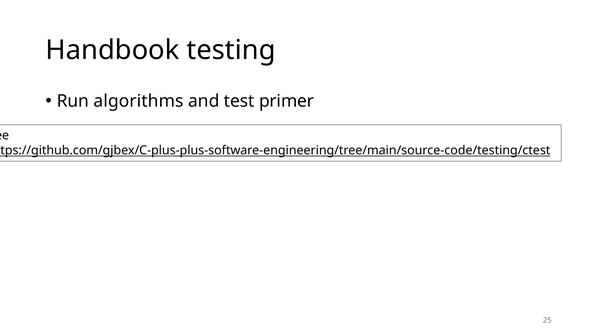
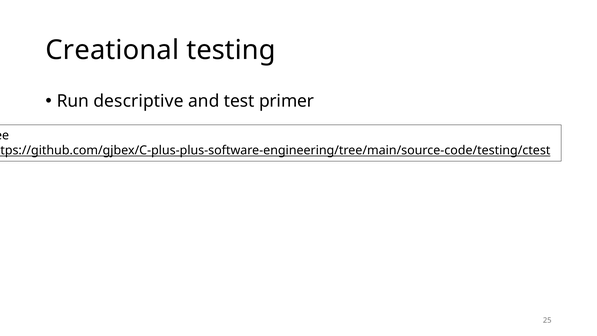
Handbook: Handbook -> Creational (112, 50)
algorithms: algorithms -> descriptive (139, 101)
